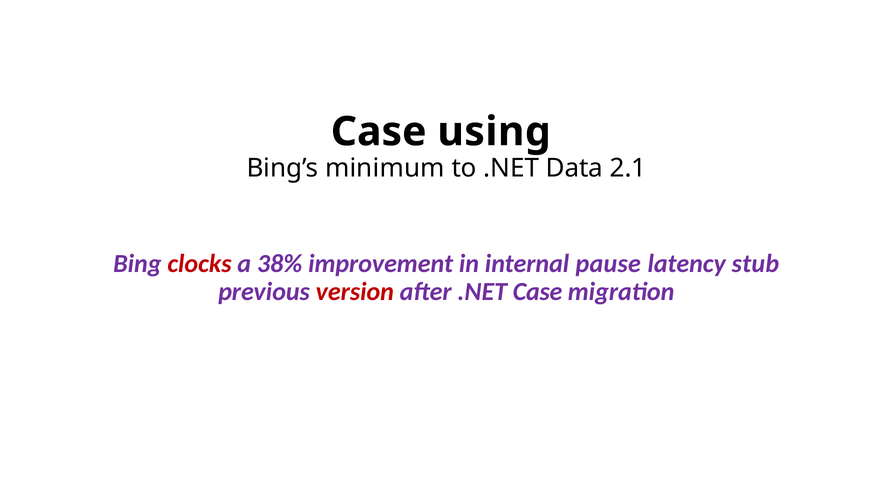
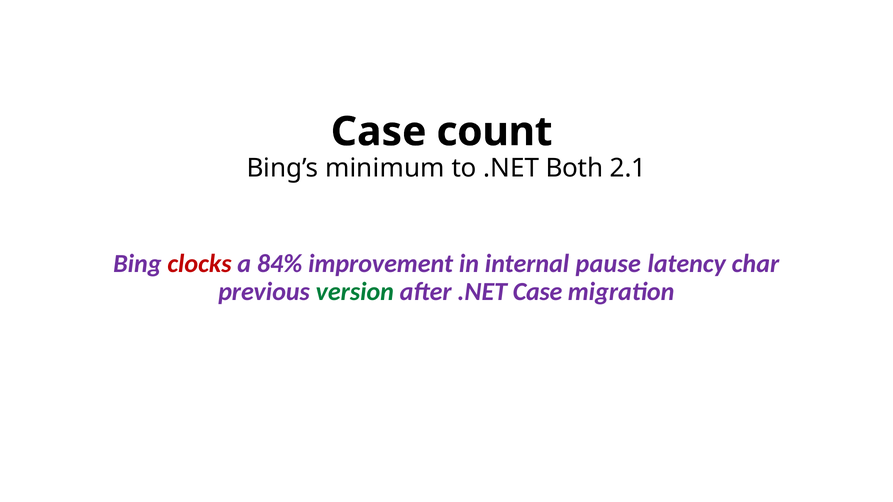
using: using -> count (494, 132)
Data: Data -> Both (574, 168)
38%: 38% -> 84% (280, 264)
stub: stub -> char (755, 264)
version colour: red -> green (355, 292)
